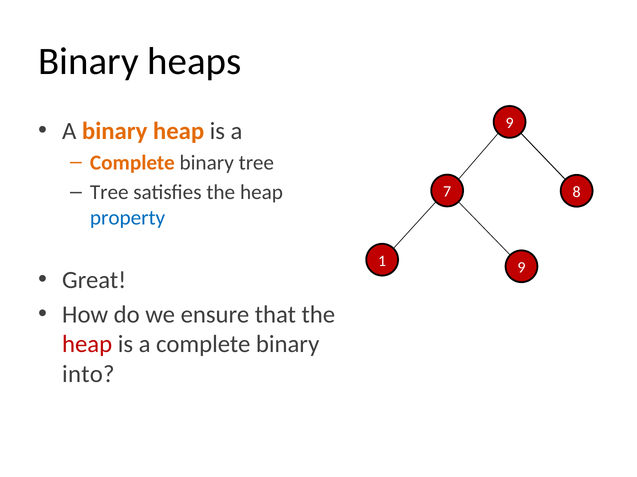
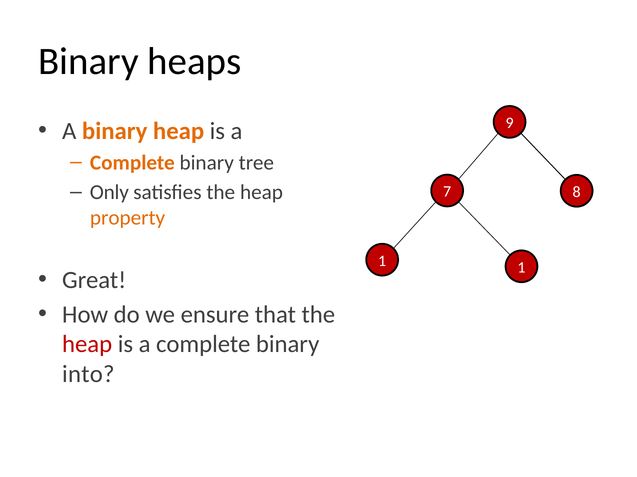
Tree: Tree -> Only (109, 193)
property colour: blue -> orange (128, 218)
1 9: 9 -> 1 (521, 268)
